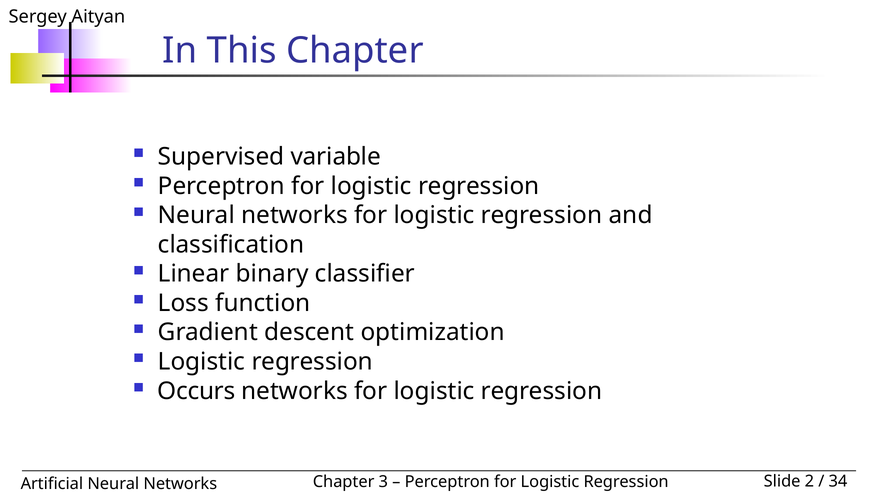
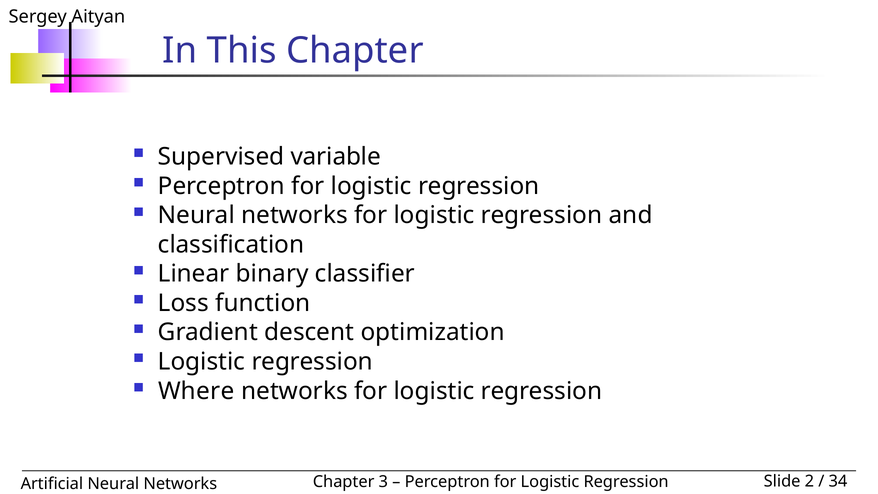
Occurs: Occurs -> Where (196, 391)
